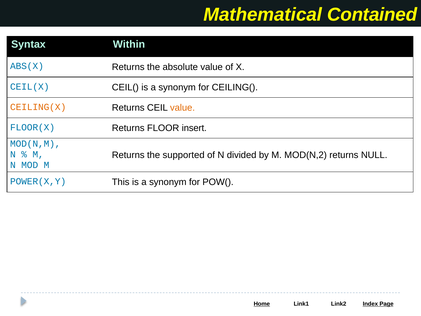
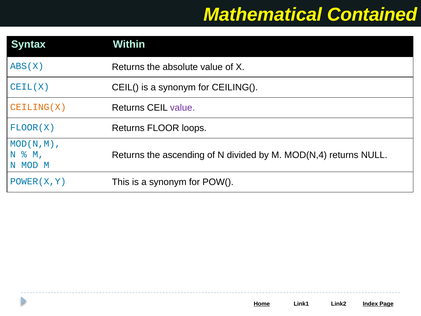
value colour: orange -> purple (182, 108)
insert: insert -> loops (194, 128)
supported: supported -> ascending (184, 155)
MOD(N,2: MOD(N,2 -> MOD(N,4 (306, 155)
